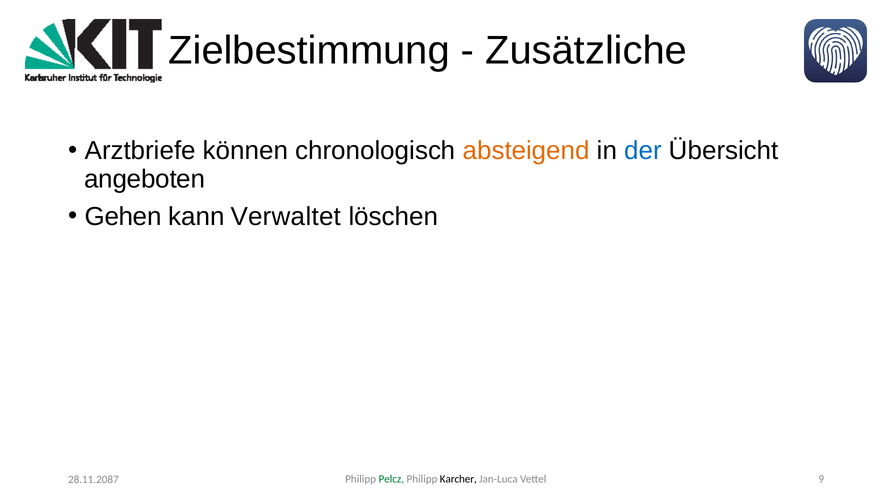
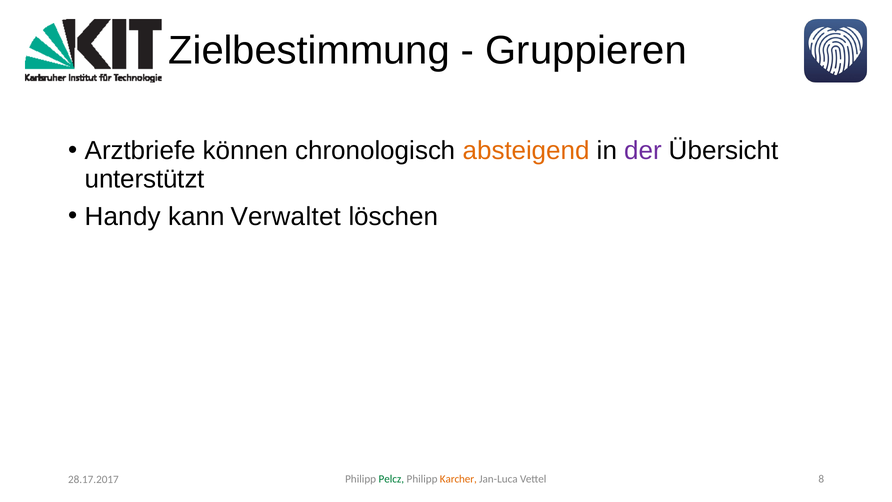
Zusätzliche: Zusätzliche -> Gruppieren (586, 50)
der colour: blue -> purple (643, 151)
angeboten: angeboten -> unterstützt (145, 179)
Gehen: Gehen -> Handy (123, 216)
Karcher colour: black -> orange (458, 479)
9: 9 -> 8 (821, 479)
28.11.2087: 28.11.2087 -> 28.17.2017 (93, 479)
